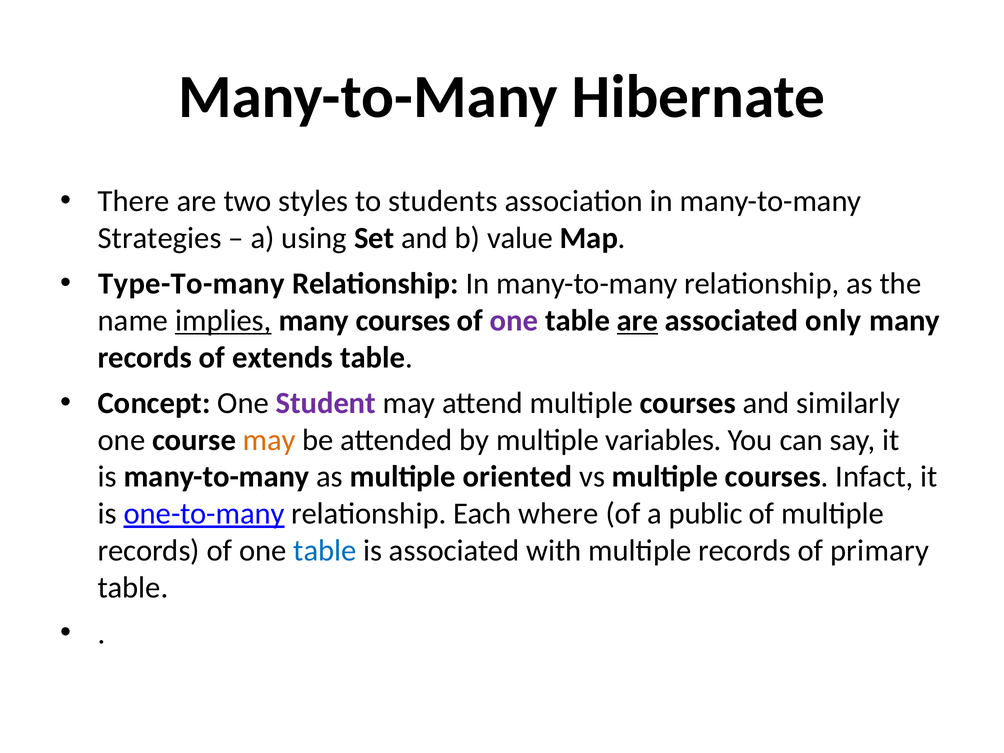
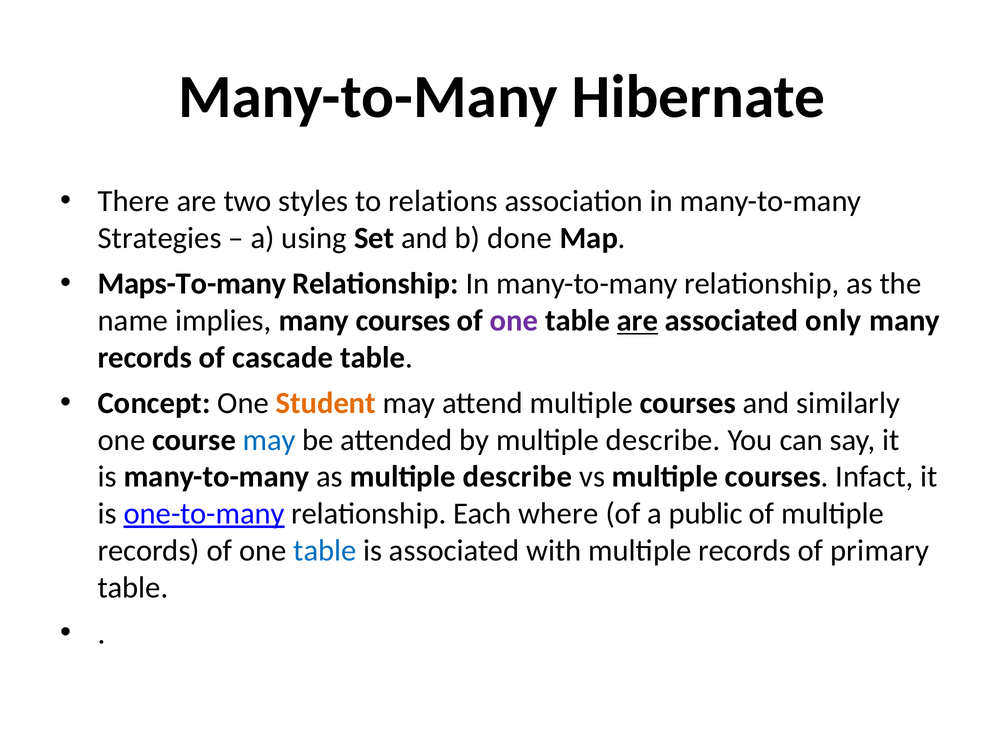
students: students -> relations (443, 201)
value: value -> done (520, 238)
Type-To-many: Type-To-many -> Maps-To-many (192, 284)
implies underline: present -> none (223, 321)
extends: extends -> cascade (283, 357)
Student colour: purple -> orange (326, 403)
may colour: orange -> blue (269, 440)
by multiple variables: variables -> describe (663, 440)
as multiple oriented: oriented -> describe (517, 477)
